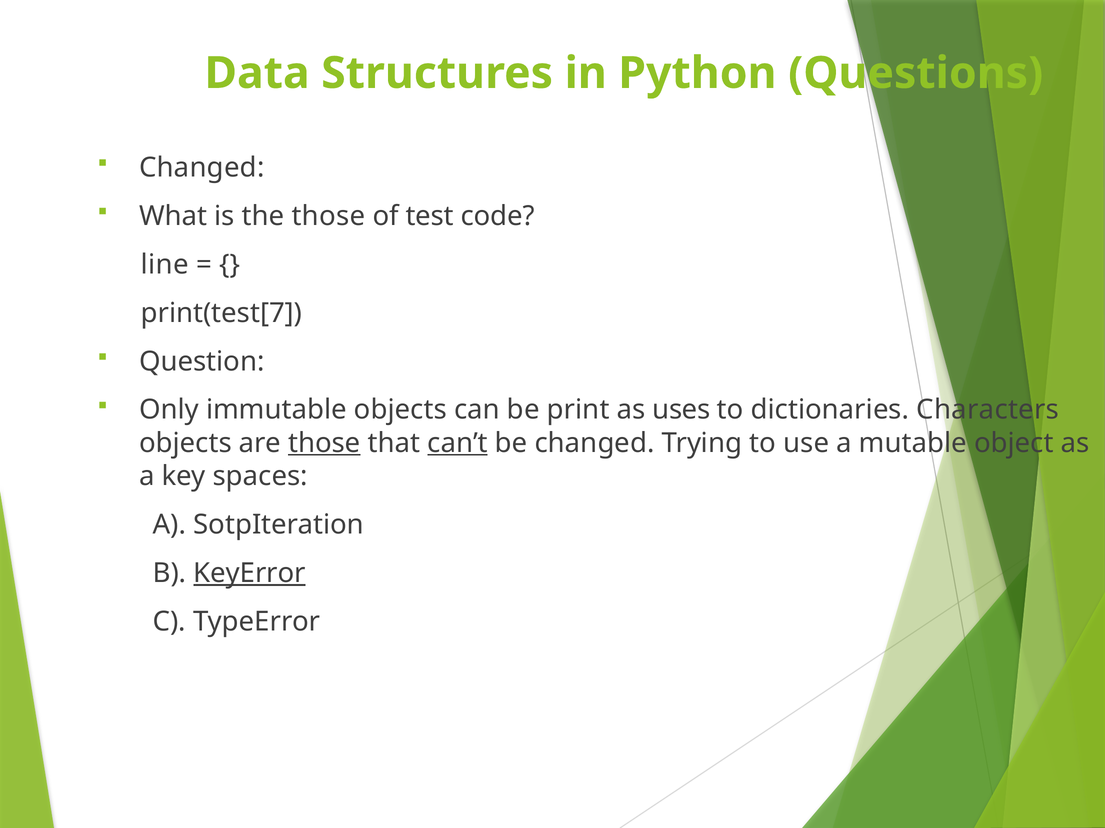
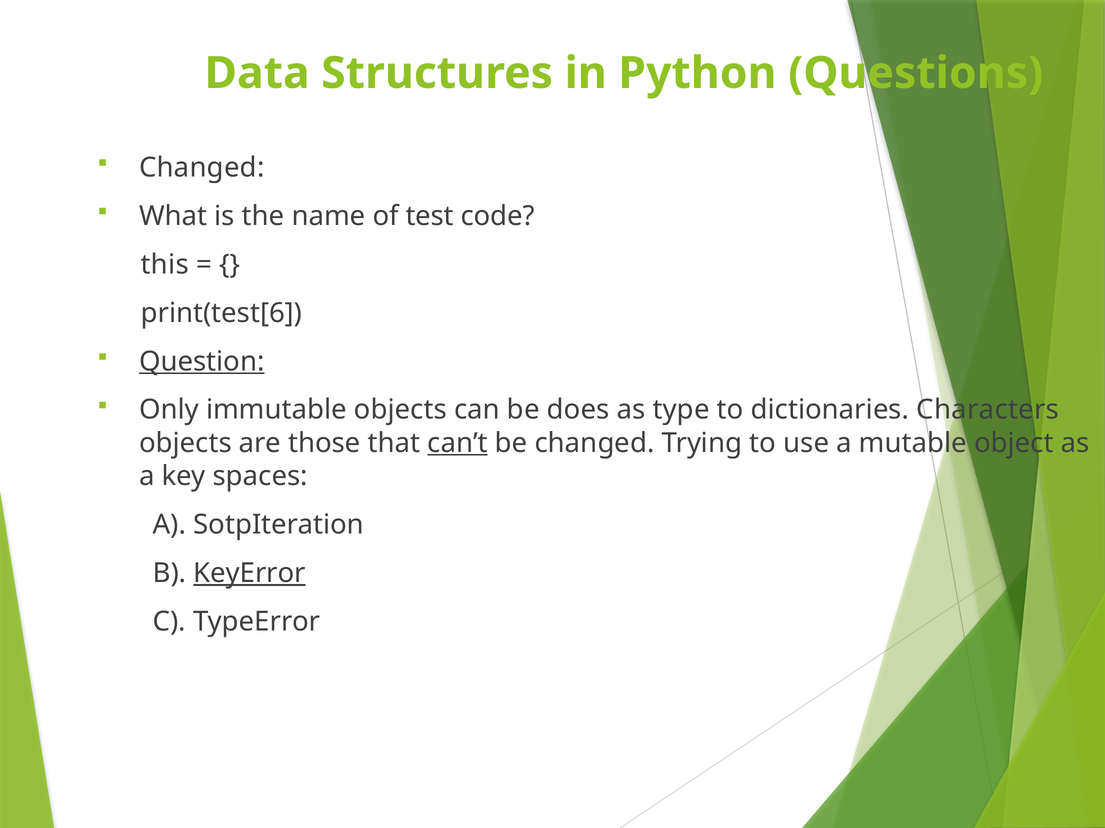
the those: those -> name (329, 216)
line: line -> this (165, 265)
print(test[7: print(test[7 -> print(test[6 (221, 313)
Question underline: none -> present (202, 362)
print: print -> does (578, 410)
uses: uses -> type (681, 410)
those underline: present -> none (324, 443)
